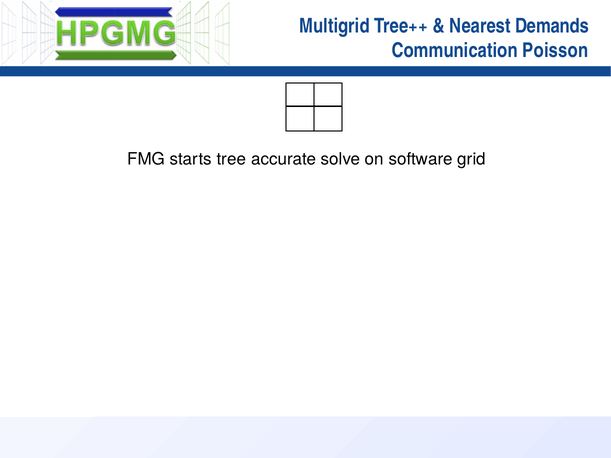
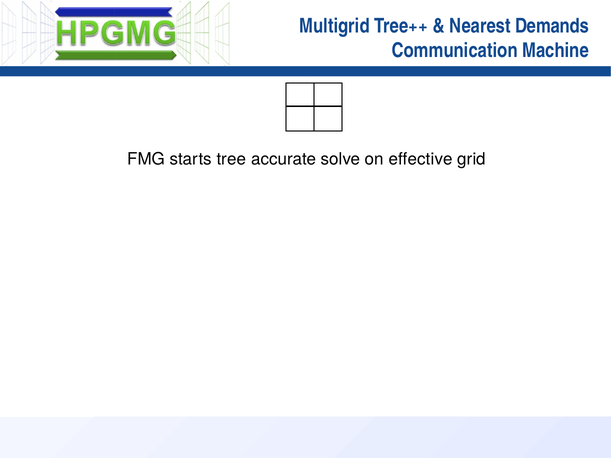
Poisson: Poisson -> Machine (556, 50)
software: software -> effective (421, 159)
